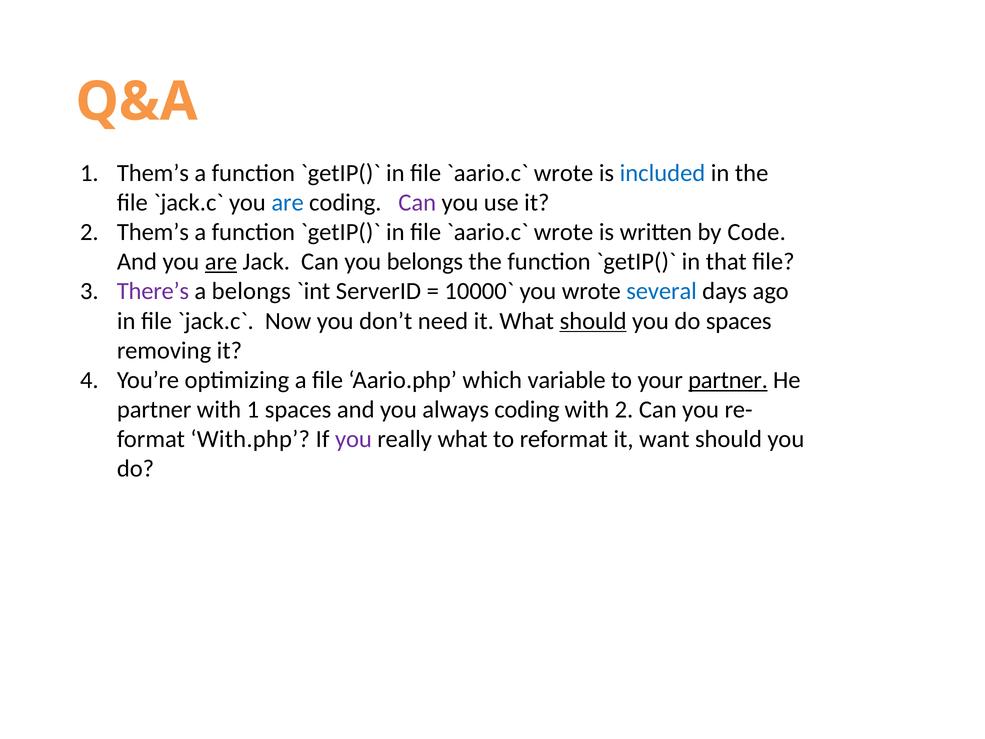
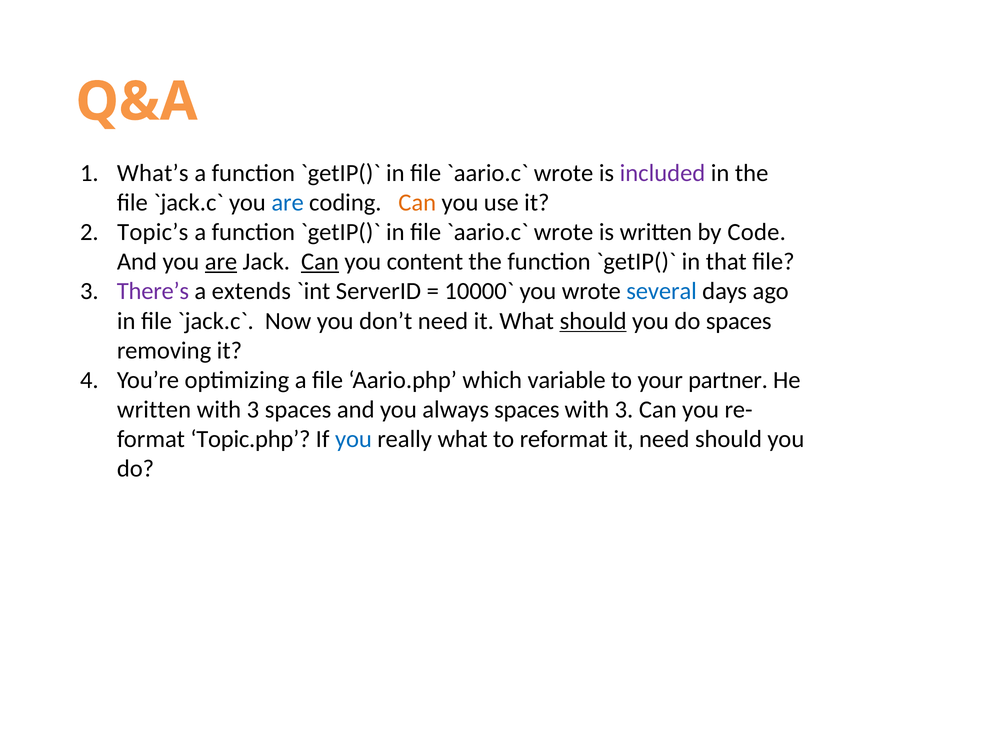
Them’s: Them’s -> What’s (153, 173)
included colour: blue -> purple (662, 173)
Can colour: purple -> orange (417, 203)
2 Them’s: Them’s -> Topic’s (153, 232)
Can underline: none -> present (320, 262)
you belongs: belongs -> content (425, 262)
a belongs: belongs -> extends (251, 291)
partner underline: present -> none (728, 380)
partner: partner -> written (154, 409)
1: 1 -> 3 (253, 409)
always coding: coding -> spaces (527, 409)
2: 2 -> 3 (624, 409)
With.php: With.php -> Topic.php (250, 439)
you colour: purple -> blue (353, 439)
it want: want -> need (664, 439)
